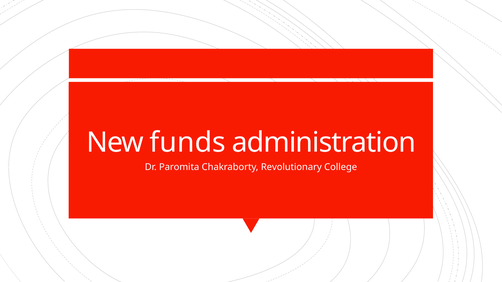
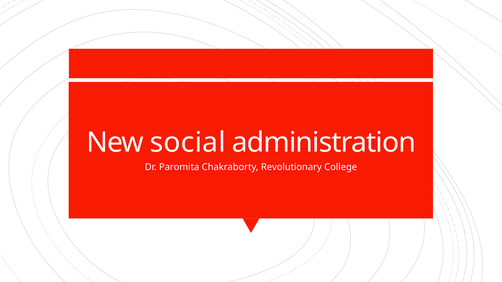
funds: funds -> social (188, 143)
